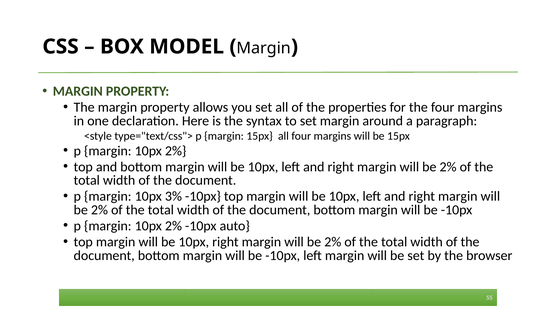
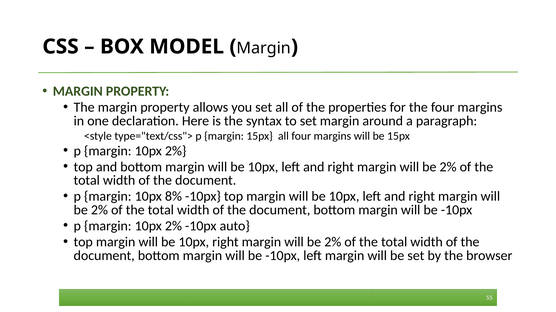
3%: 3% -> 8% (173, 197)
